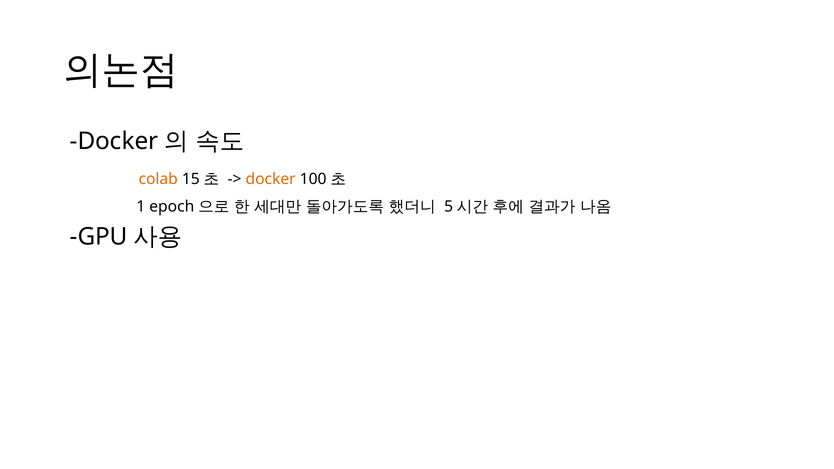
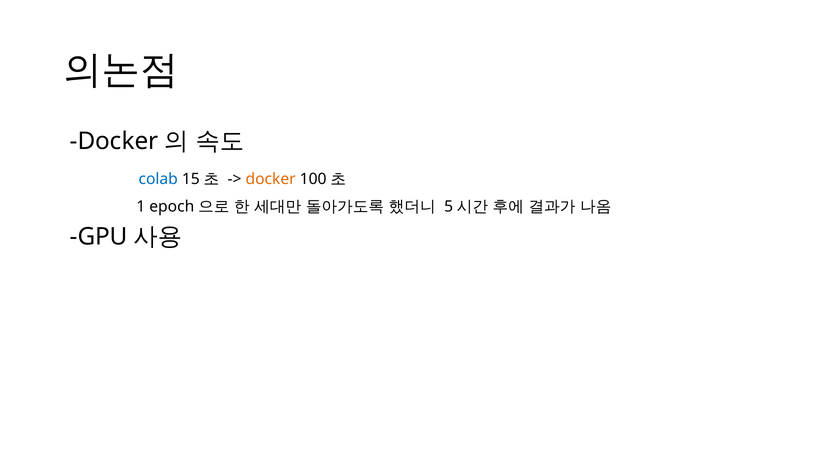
colab colour: orange -> blue (158, 179)
